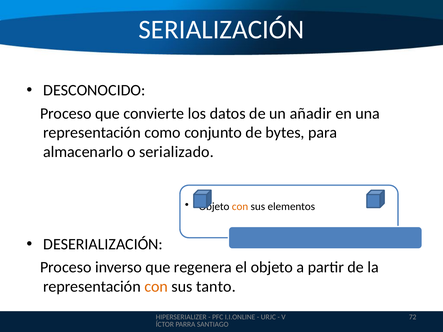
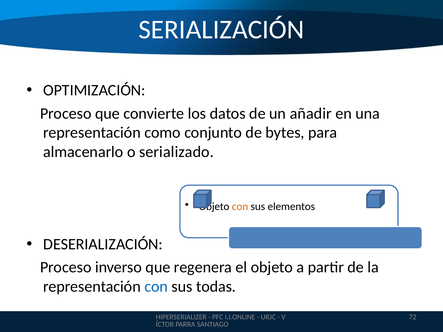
DESCONOCIDO: DESCONOCIDO -> OPTIMIZACIÓN (94, 90)
con colour: orange -> blue (156, 287)
tanto: tanto -> todas (216, 287)
